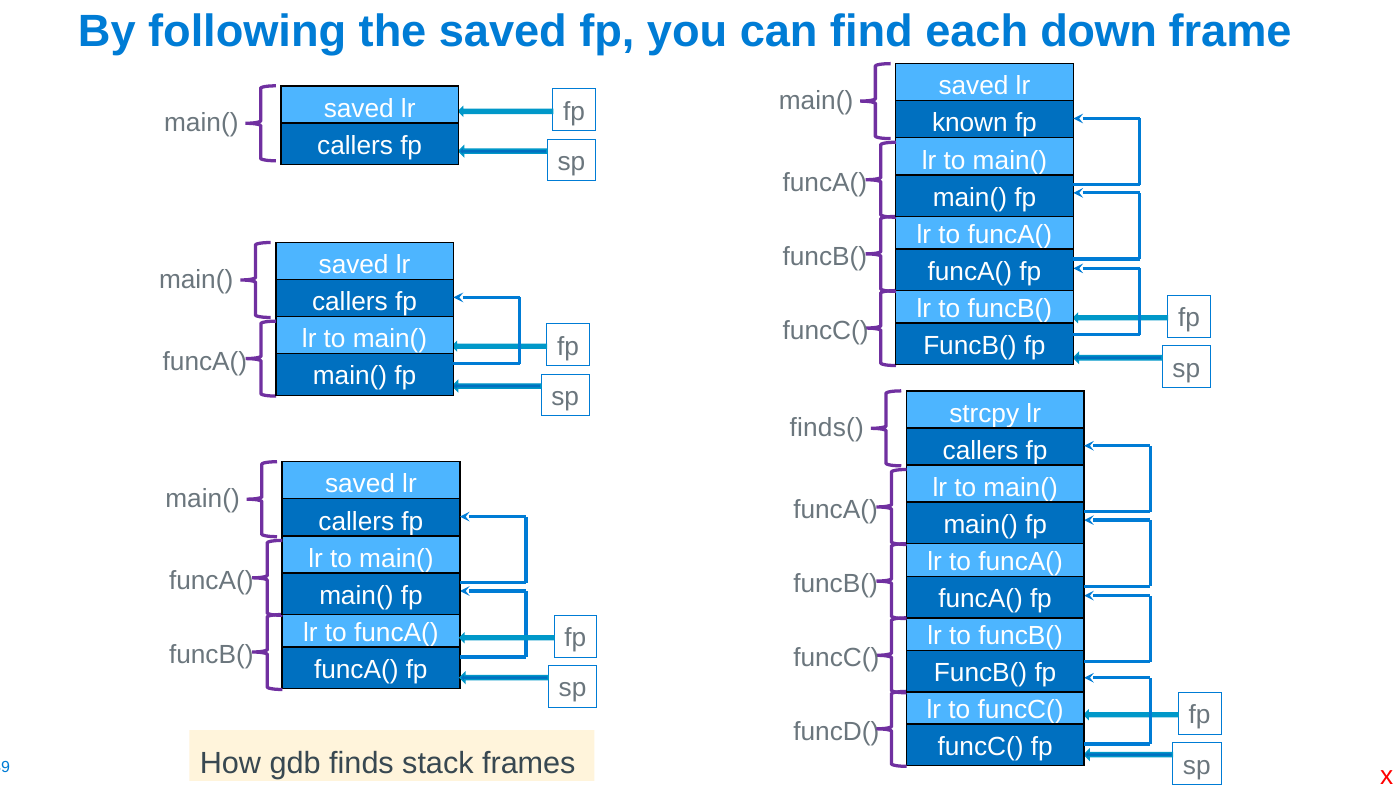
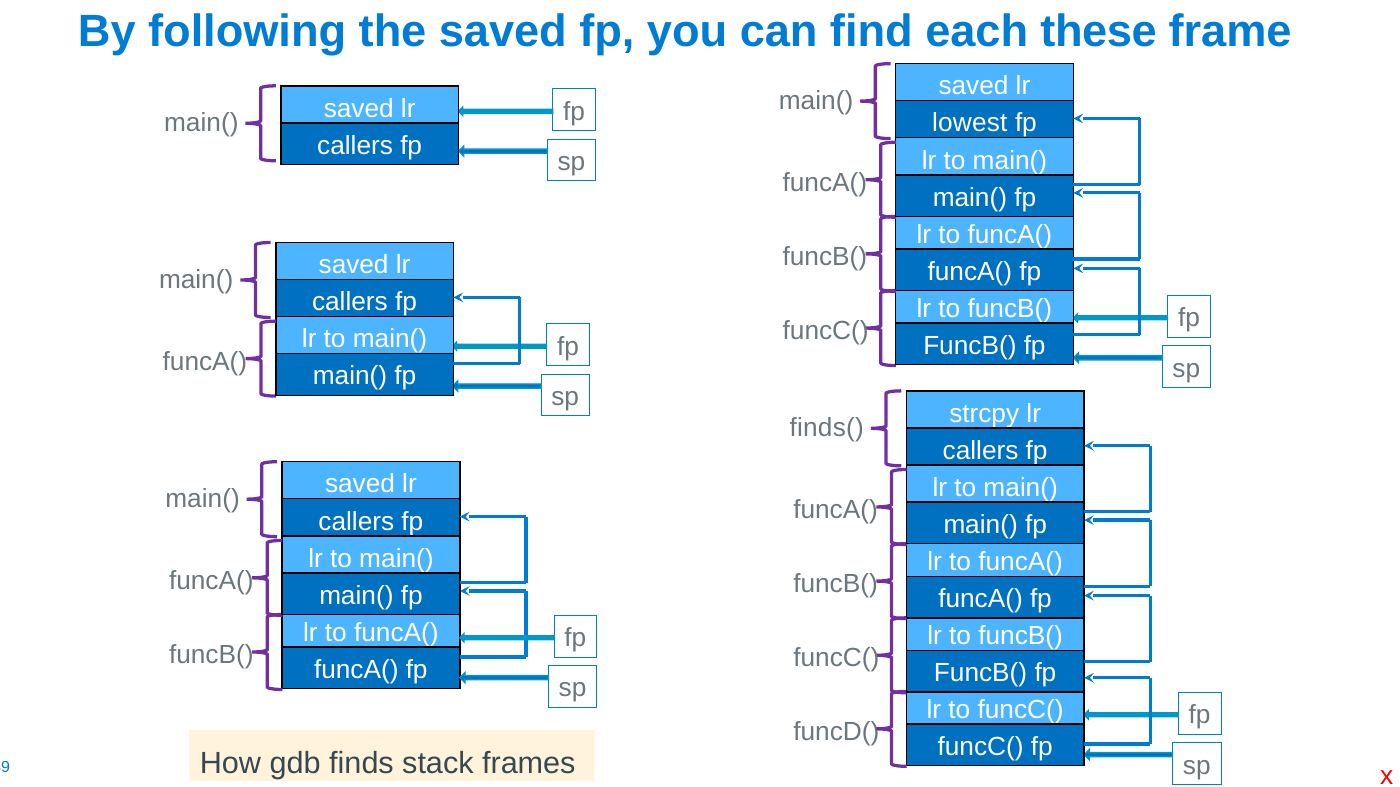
down: down -> these (1099, 31)
known: known -> lowest (970, 123)
